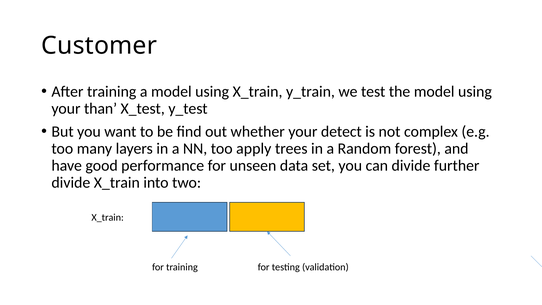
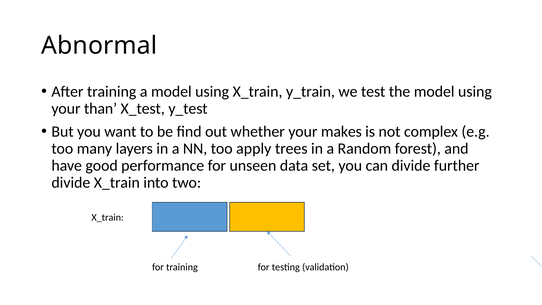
Customer: Customer -> Abnormal (99, 46)
detect: detect -> makes (341, 131)
